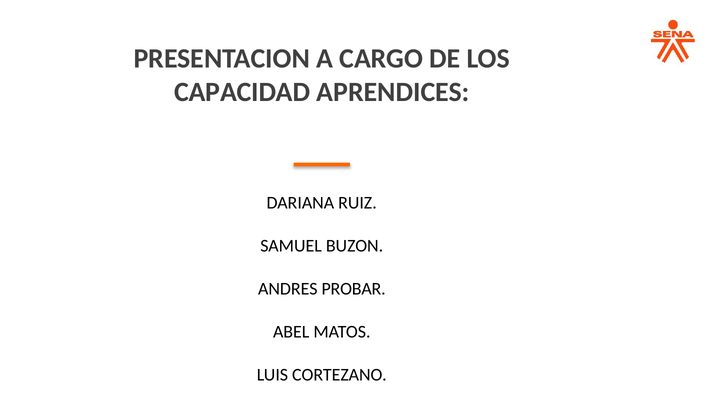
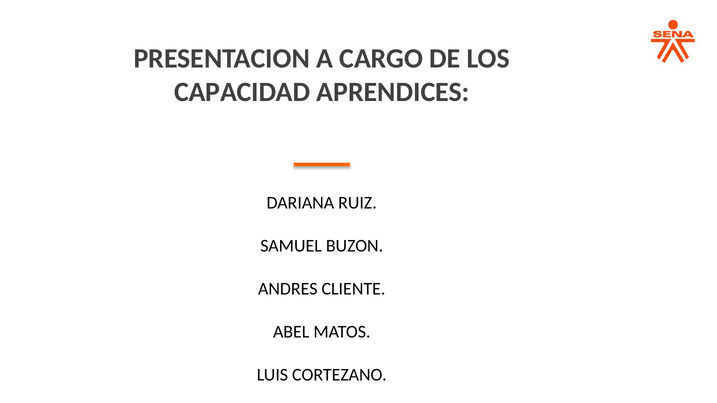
PROBAR: PROBAR -> CLIENTE (353, 289)
